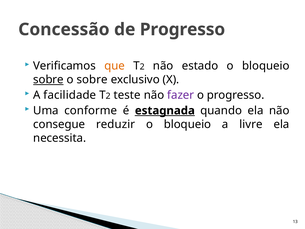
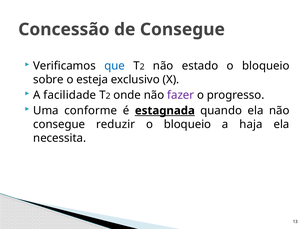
de Progresso: Progresso -> Consegue (182, 29)
que colour: orange -> blue (115, 66)
sobre underline: present -> none (48, 80)
o sobre: sobre -> esteja (92, 80)
teste: teste -> onde (127, 95)
livre: livre -> haja (251, 124)
